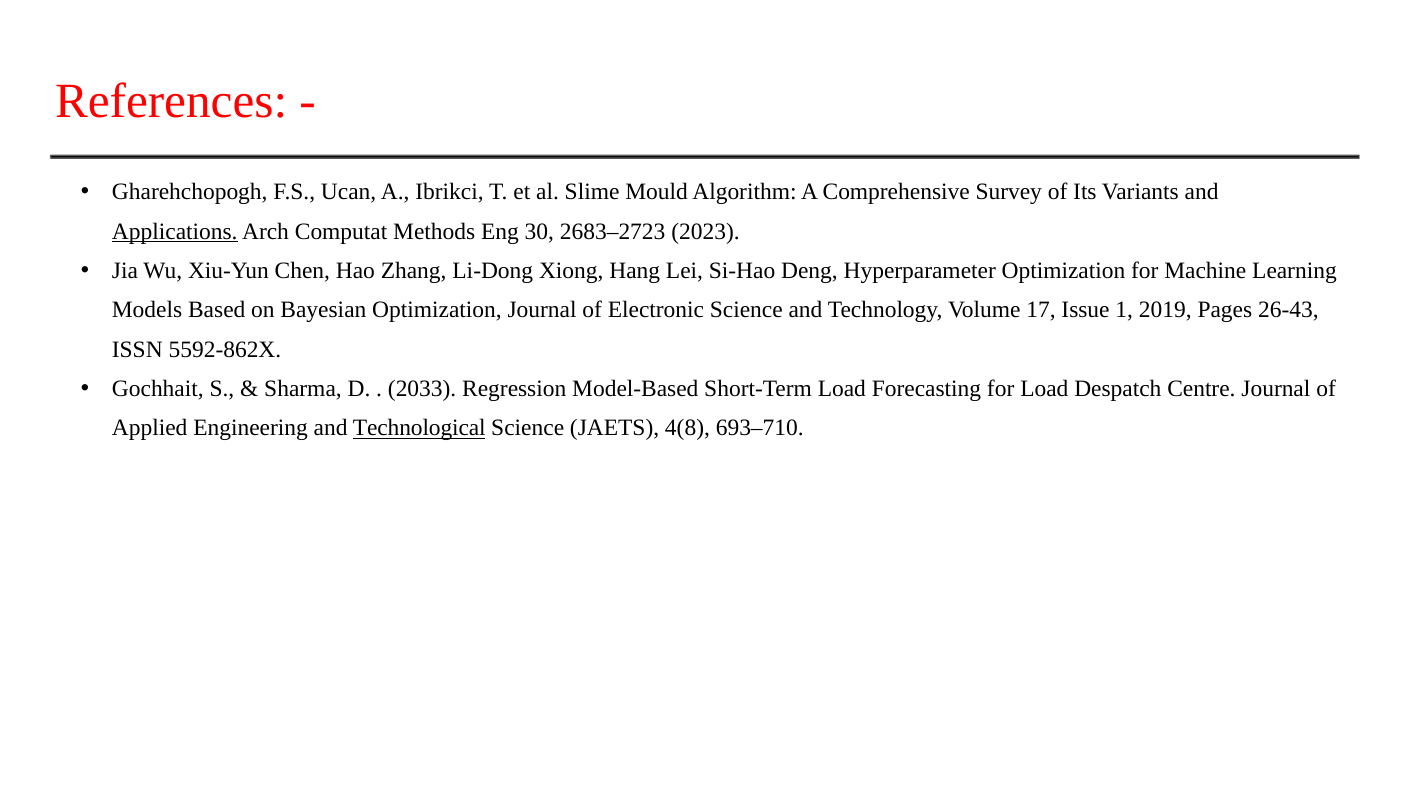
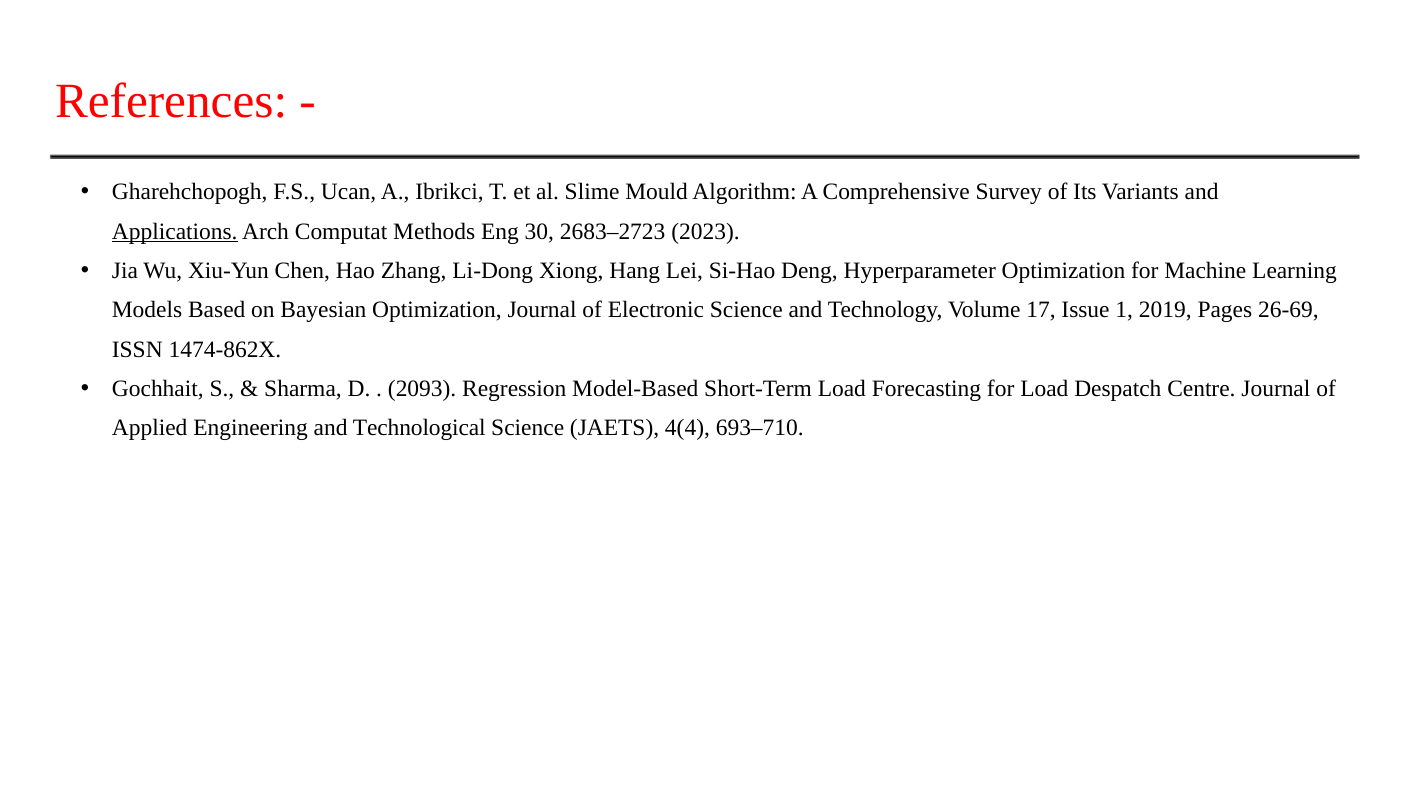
26-43: 26-43 -> 26-69 (1288, 310)
5592-862X: 5592-862X -> 1474-862X (225, 350)
2033: 2033 -> 2093 (422, 389)
Technological underline: present -> none (419, 428)
4(8: 4(8 -> 4(4 (687, 428)
